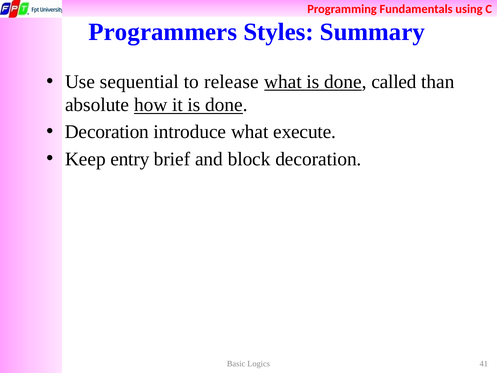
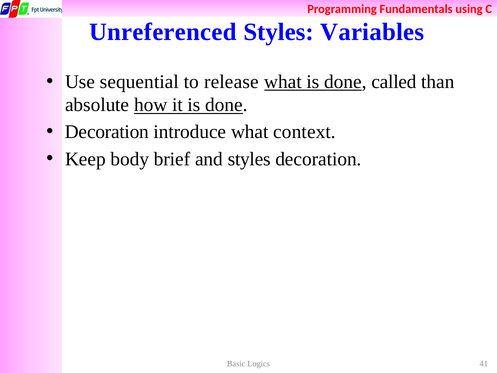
Programmers: Programmers -> Unreferenced (163, 32)
Summary: Summary -> Variables (372, 32)
execute: execute -> context (305, 132)
entry: entry -> body (130, 159)
and block: block -> styles (249, 159)
